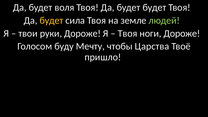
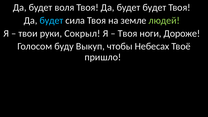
будет colour: yellow -> light blue (51, 20)
руки Дороже: Дороже -> Сокрыл (82, 33)
Мечту: Мечту -> Выкуп (90, 46)
Царства: Царства -> Небесах (152, 46)
